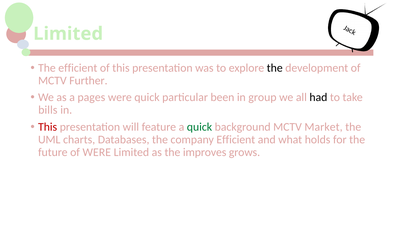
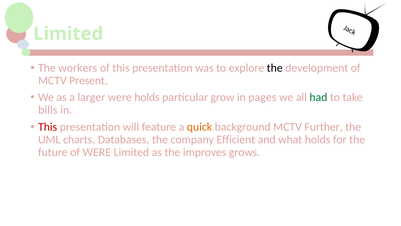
The efficient: efficient -> workers (78, 68)
Further: Further -> Present (88, 80)
pages: pages -> larger (91, 97)
were quick: quick -> holds (147, 97)
been: been -> grow (222, 97)
group: group -> pages (262, 97)
had colour: black -> green (318, 97)
quick colour: green -> orange (200, 127)
Market: Market -> Further (324, 127)
